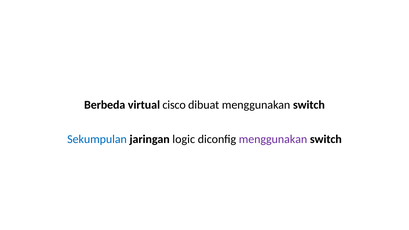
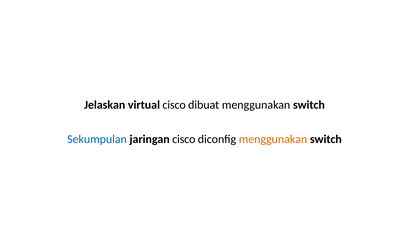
Berbeda: Berbeda -> Jelaskan (105, 105)
jaringan logic: logic -> cisco (184, 139)
menggunakan colour: purple -> orange (273, 139)
